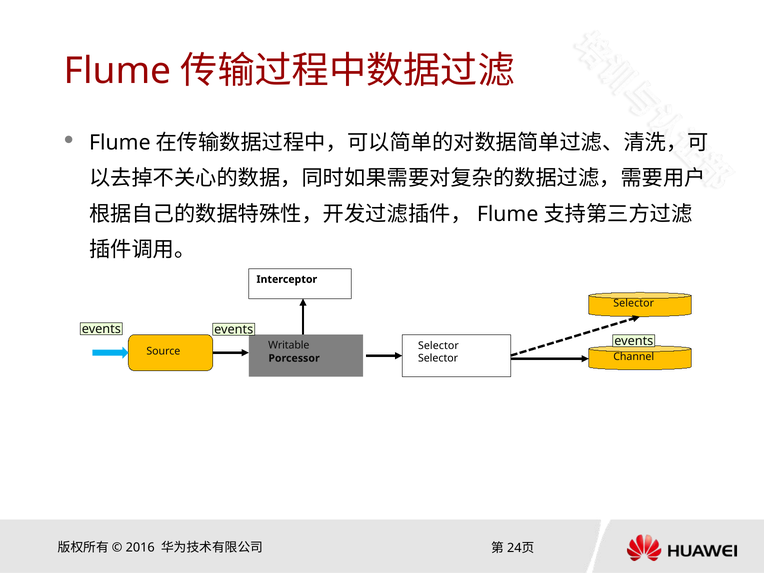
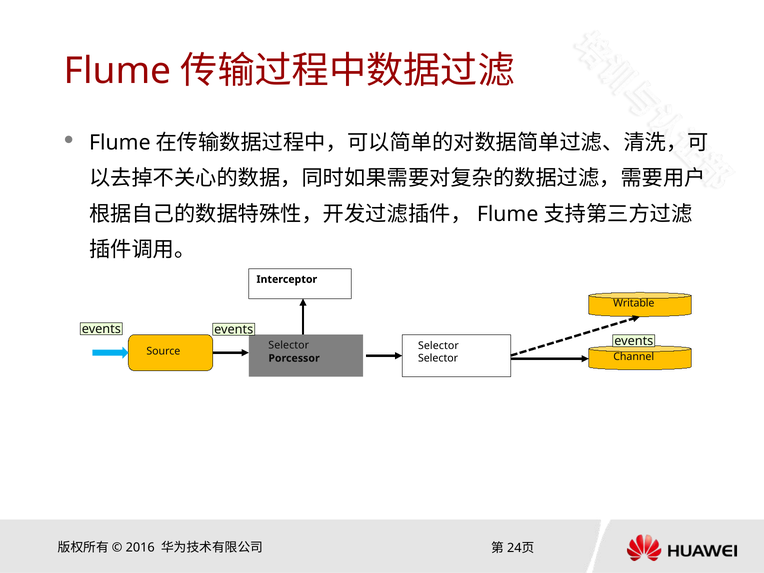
Selector: Selector -> Writable (634, 303)
Writable: Writable -> Selector (289, 345)
